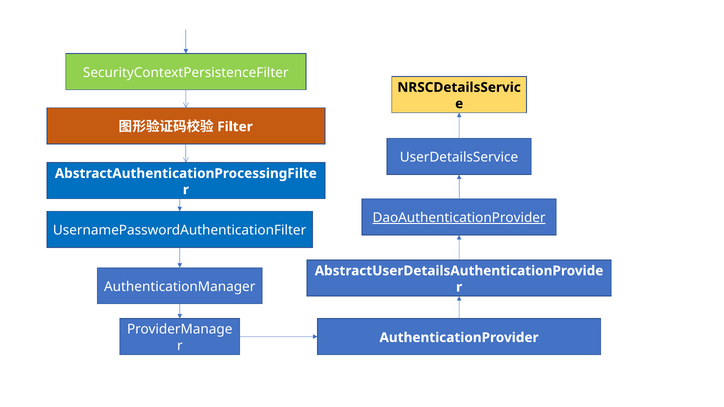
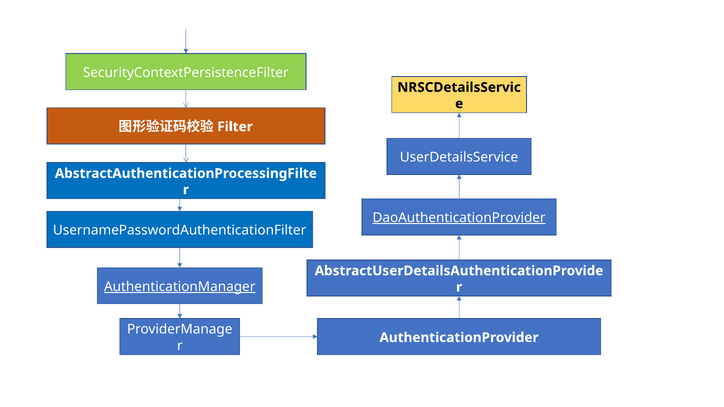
AuthenticationManager underline: none -> present (180, 287)
